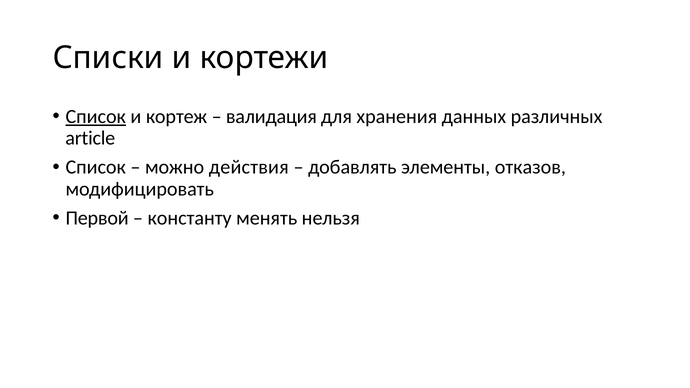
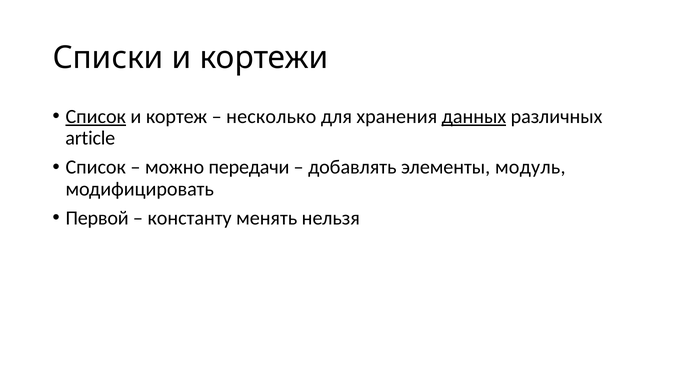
валидация: валидация -> несколько (271, 117)
данных underline: none -> present (474, 117)
действия: действия -> передачи (249, 167)
отказов: отказов -> модуль (530, 167)
